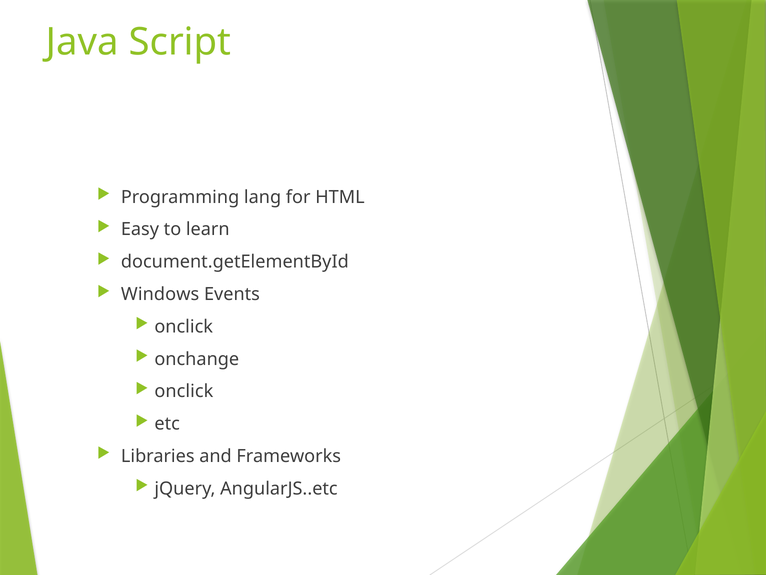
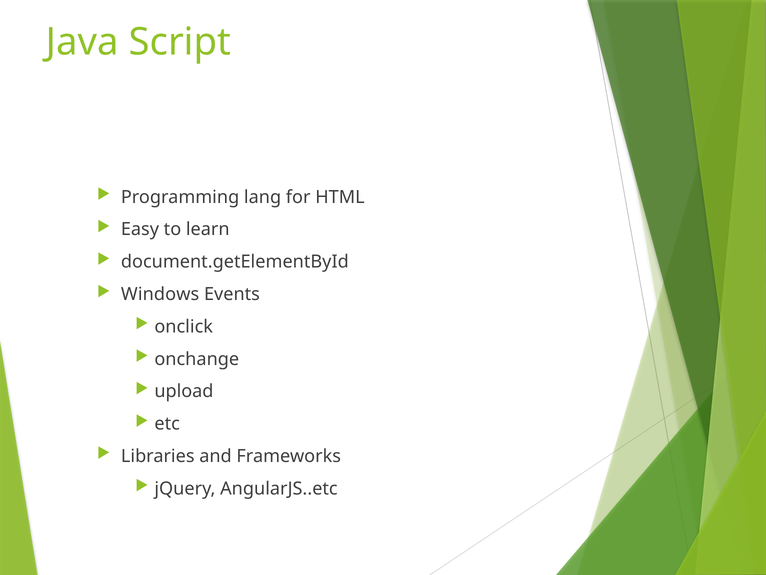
onclick: onclick -> upload (184, 391)
